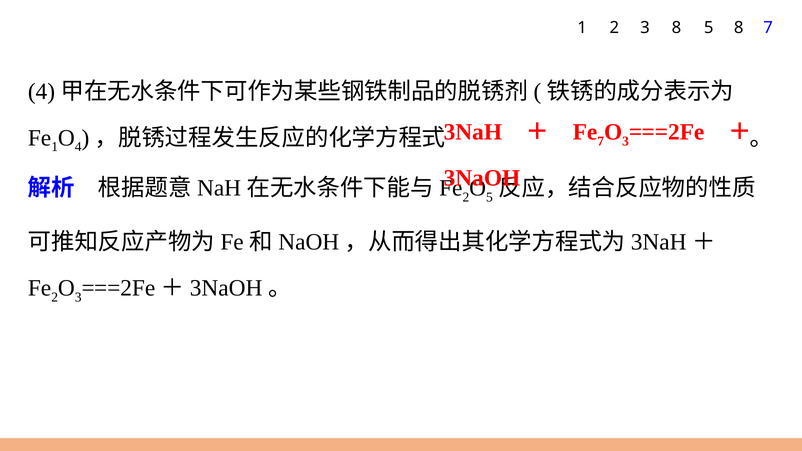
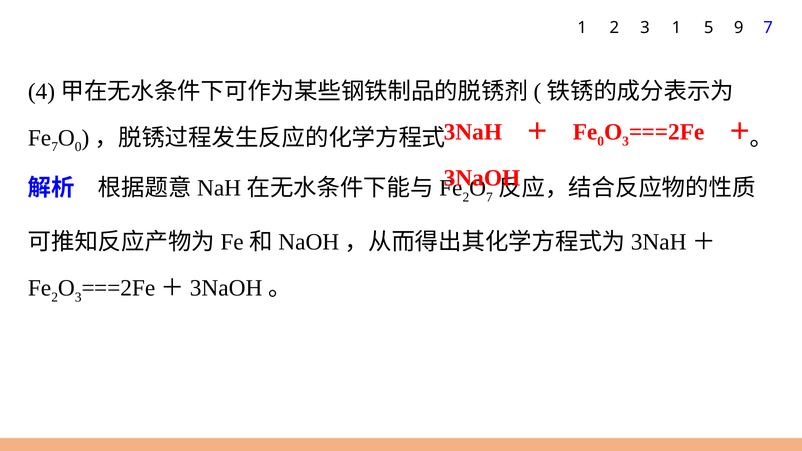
3 8: 8 -> 1 (676, 28)
5 8: 8 -> 9 (739, 28)
7: 7 -> 0 (601, 141)
1: 1 -> 7 (55, 147)
4: 4 -> 0 (78, 147)
5: 5 -> 7 (489, 197)
